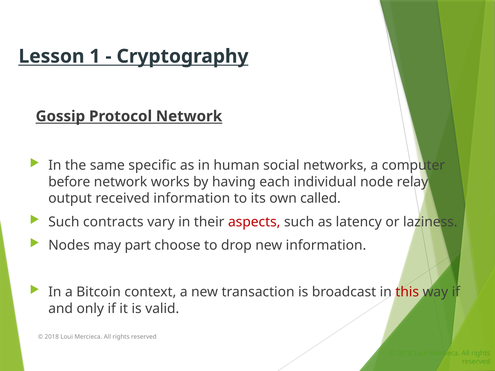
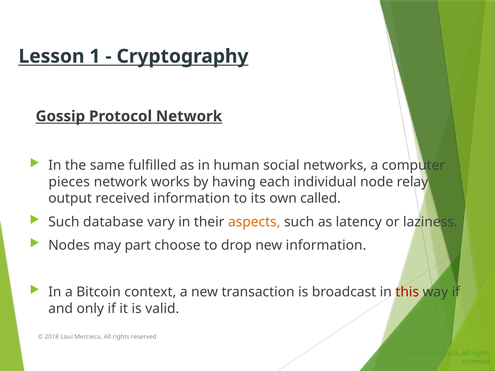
specific: specific -> fulfilled (152, 165)
before: before -> pieces (69, 182)
contracts: contracts -> database (113, 222)
aspects colour: red -> orange (254, 222)
